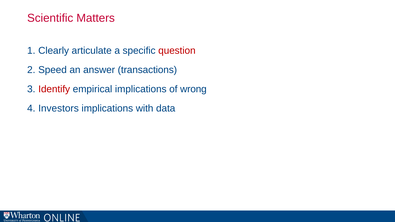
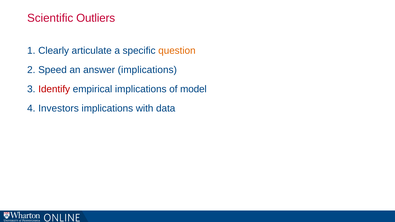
Matters: Matters -> Outliers (96, 18)
question colour: red -> orange (177, 51)
answer transactions: transactions -> implications (147, 70)
wrong: wrong -> model (193, 89)
